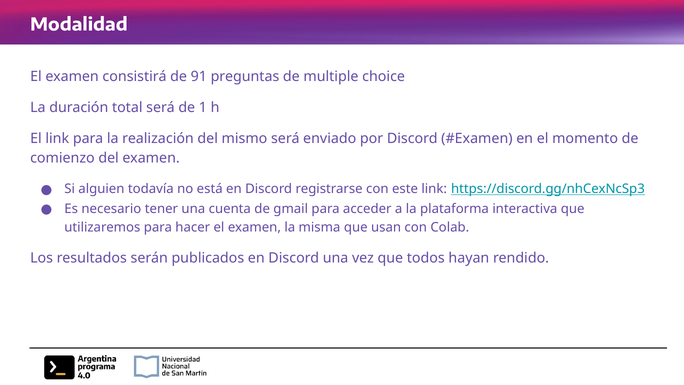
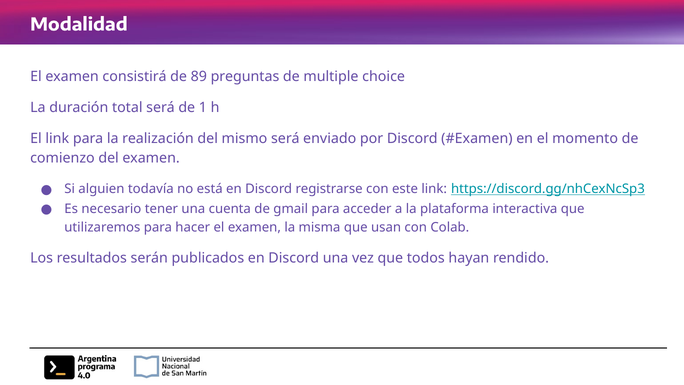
91: 91 -> 89 (199, 76)
